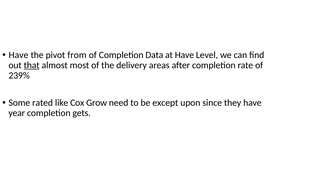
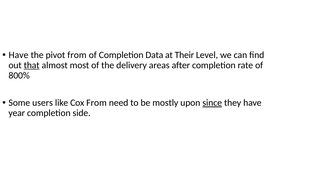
at Have: Have -> Their (184, 55)
239%: 239% -> 800% (19, 75)
rated: rated -> users (43, 103)
Cox Grow: Grow -> From (97, 103)
except: except -> mostly (165, 103)
since underline: none -> present (212, 103)
gets: gets -> side (82, 113)
